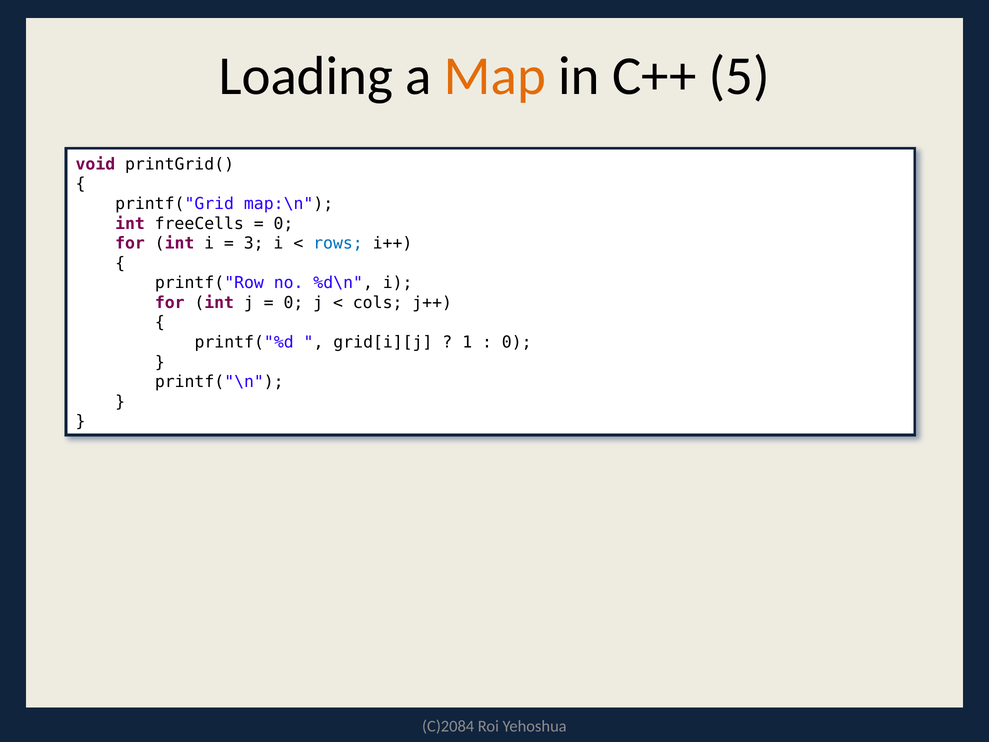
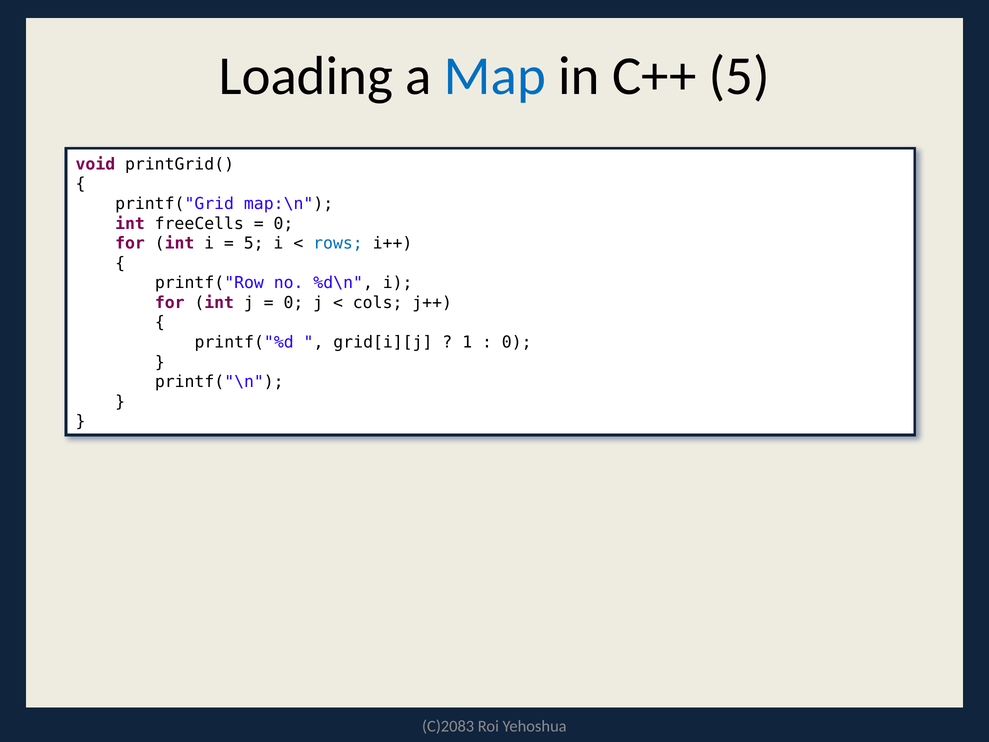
Map colour: orange -> blue (495, 76)
3: 3 -> 5 (254, 243)
C)2084: C)2084 -> C)2083 (448, 726)
